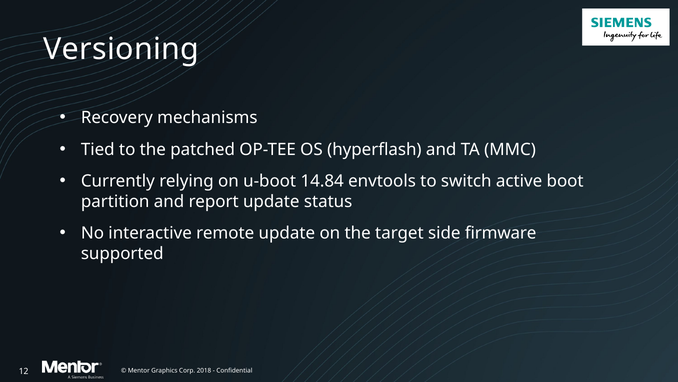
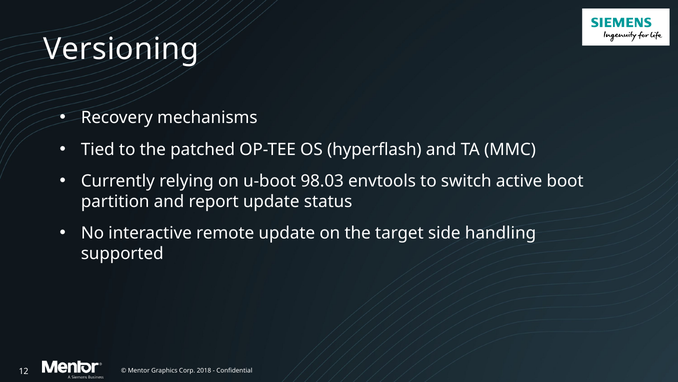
14.84: 14.84 -> 98.03 (322, 181)
firmware: firmware -> handling (501, 233)
